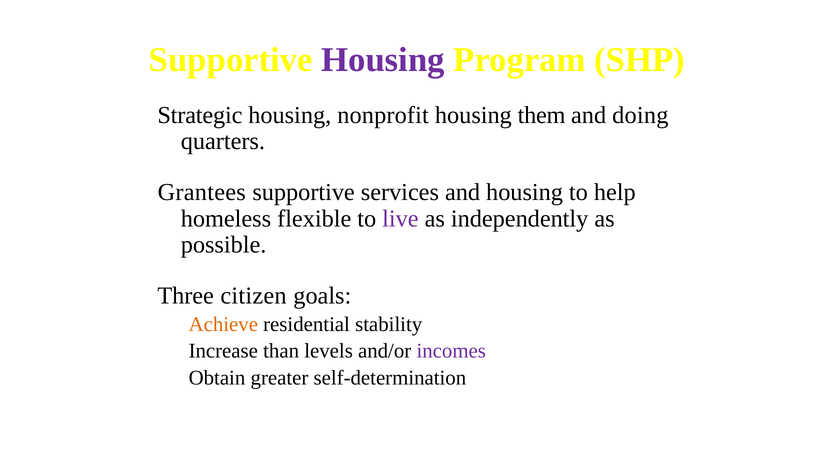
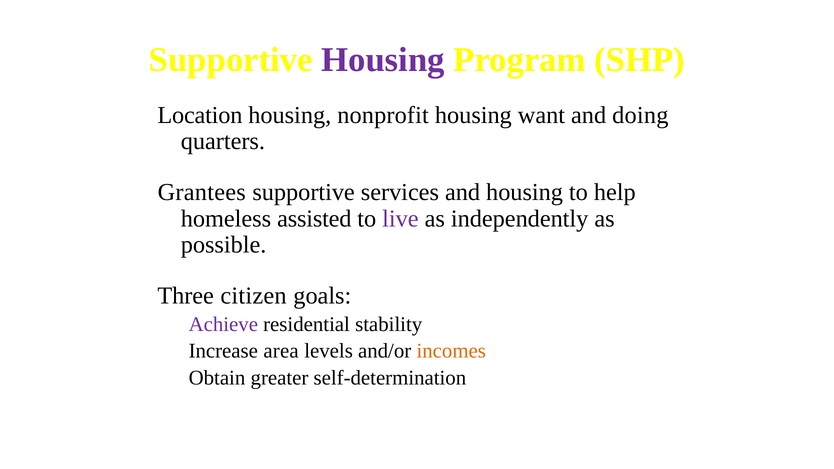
Strategic: Strategic -> Location (200, 115)
them: them -> want (541, 115)
flexible: flexible -> assisted (314, 219)
Achieve colour: orange -> purple (223, 325)
than: than -> area (281, 351)
incomes colour: purple -> orange (451, 351)
